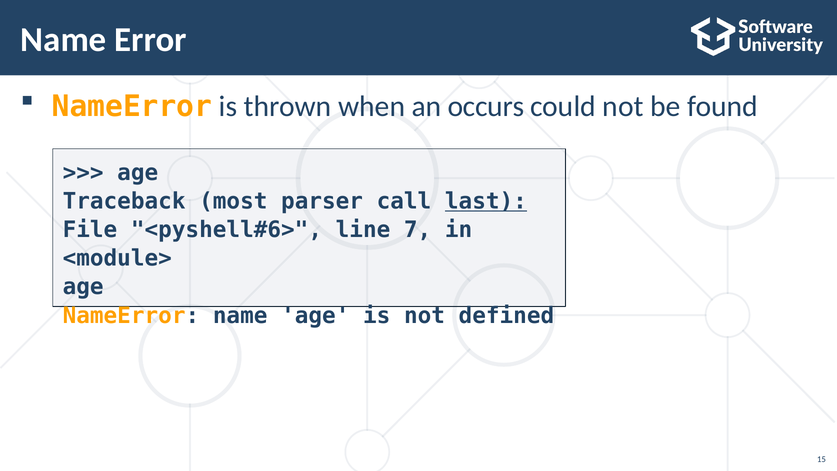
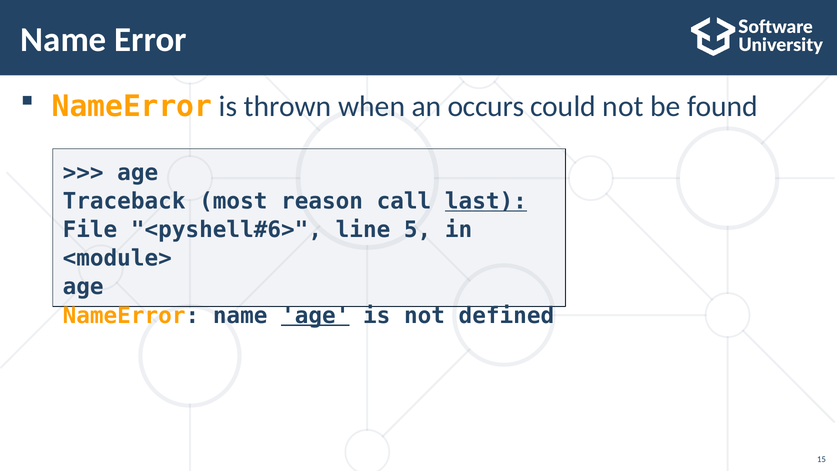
parser: parser -> reason (322, 201)
7: 7 -> 5 (418, 230)
age underline: none -> present (315, 315)
